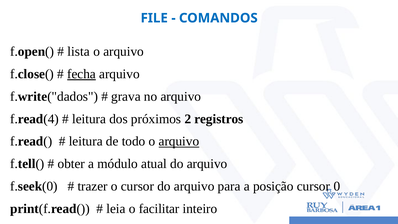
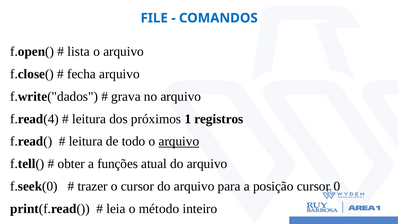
fecha underline: present -> none (82, 74)
2: 2 -> 1 (188, 119)
módulo: módulo -> funções (118, 164)
facilitar: facilitar -> método (159, 209)
